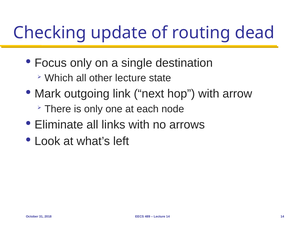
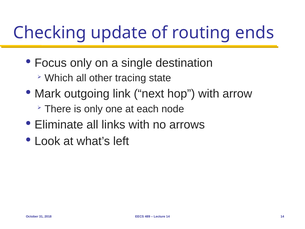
dead: dead -> ends (255, 33)
other lecture: lecture -> tracing (131, 78)
